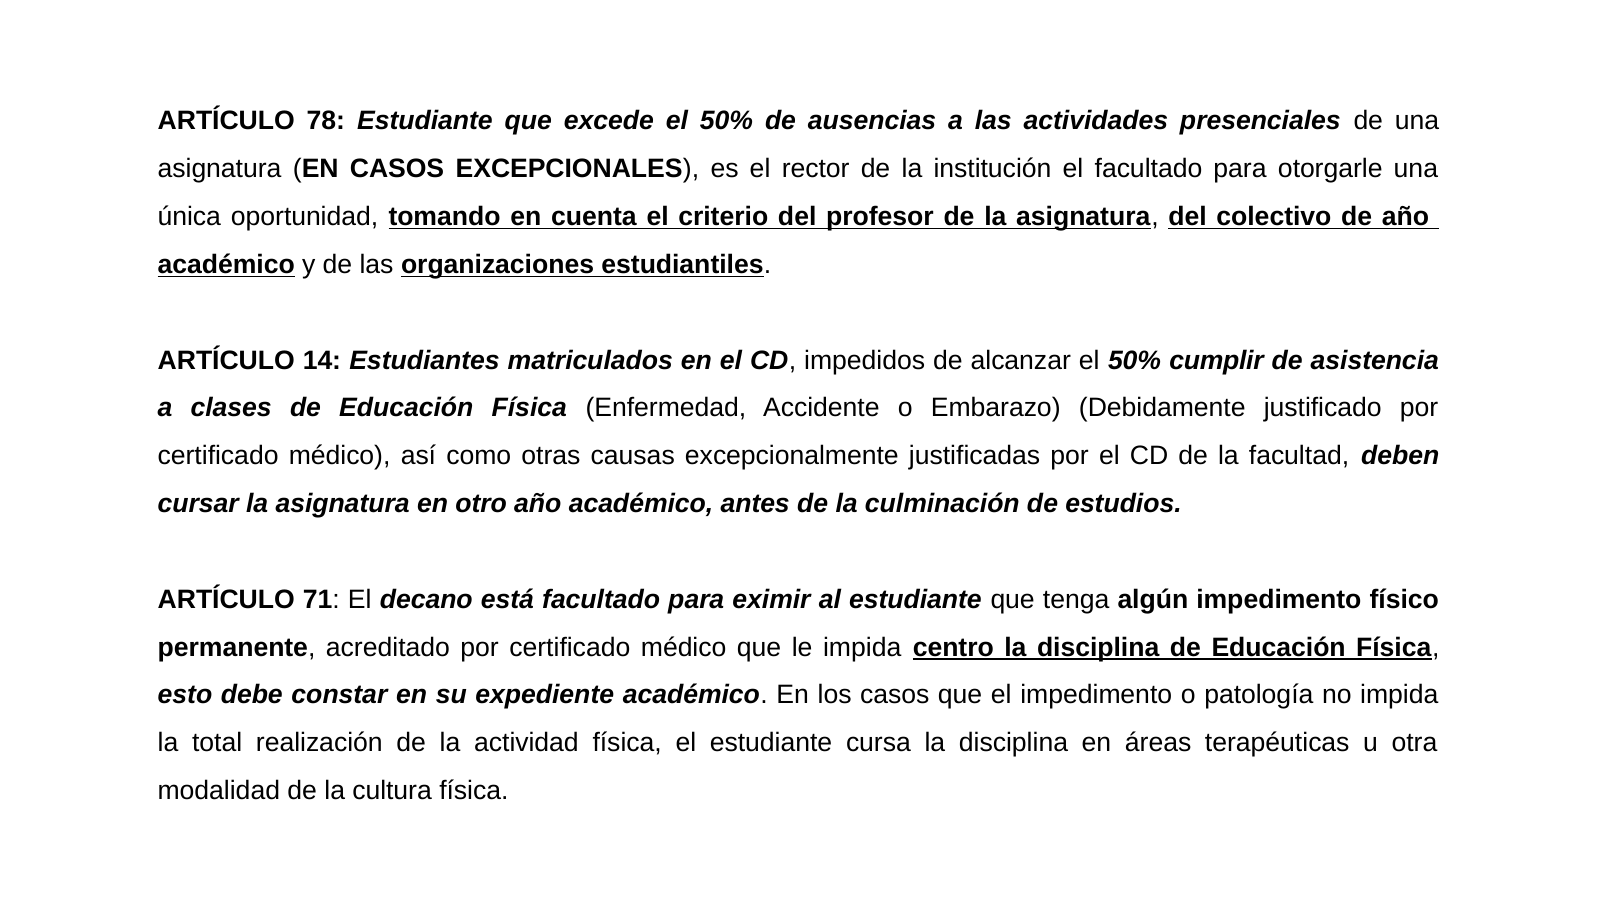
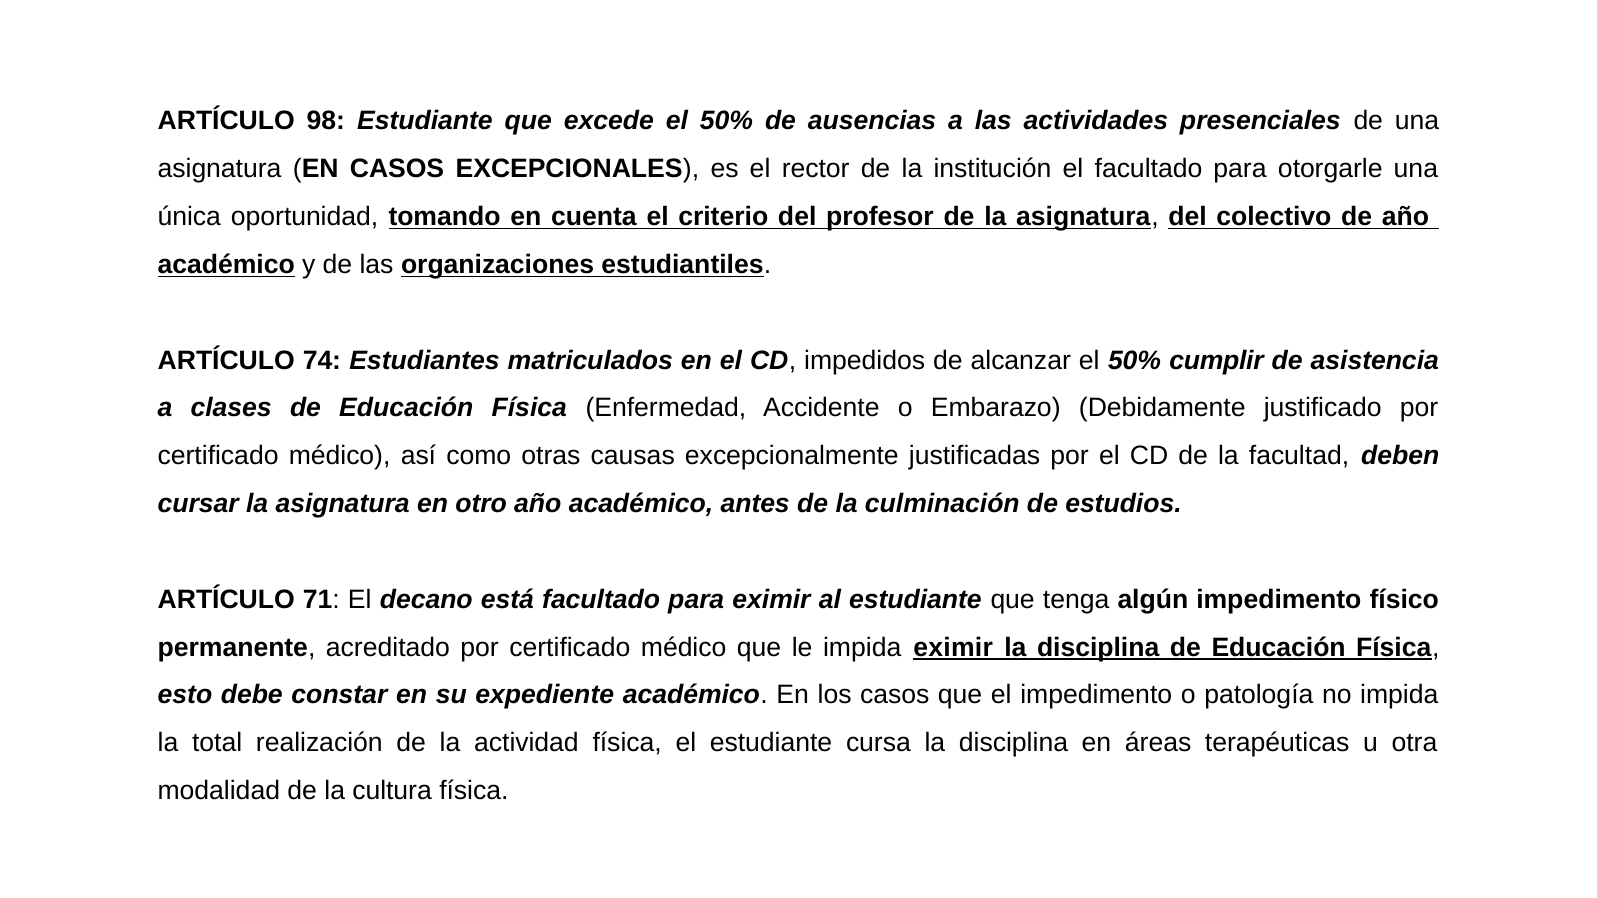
78: 78 -> 98 (326, 121)
14: 14 -> 74 (322, 360)
impida centro: centro -> eximir (953, 648)
